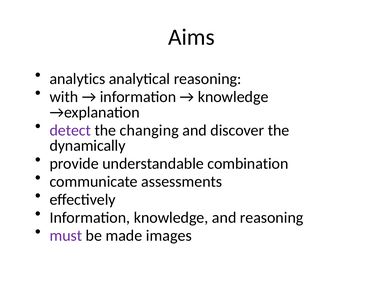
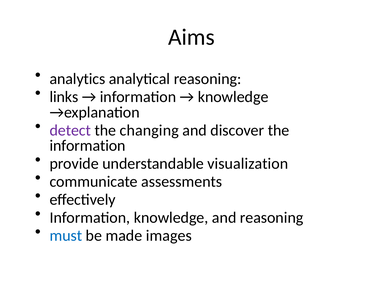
with: with -> links (64, 97)
dynamically: dynamically -> information (88, 146)
combination: combination -> visualization (248, 164)
must colour: purple -> blue (66, 236)
